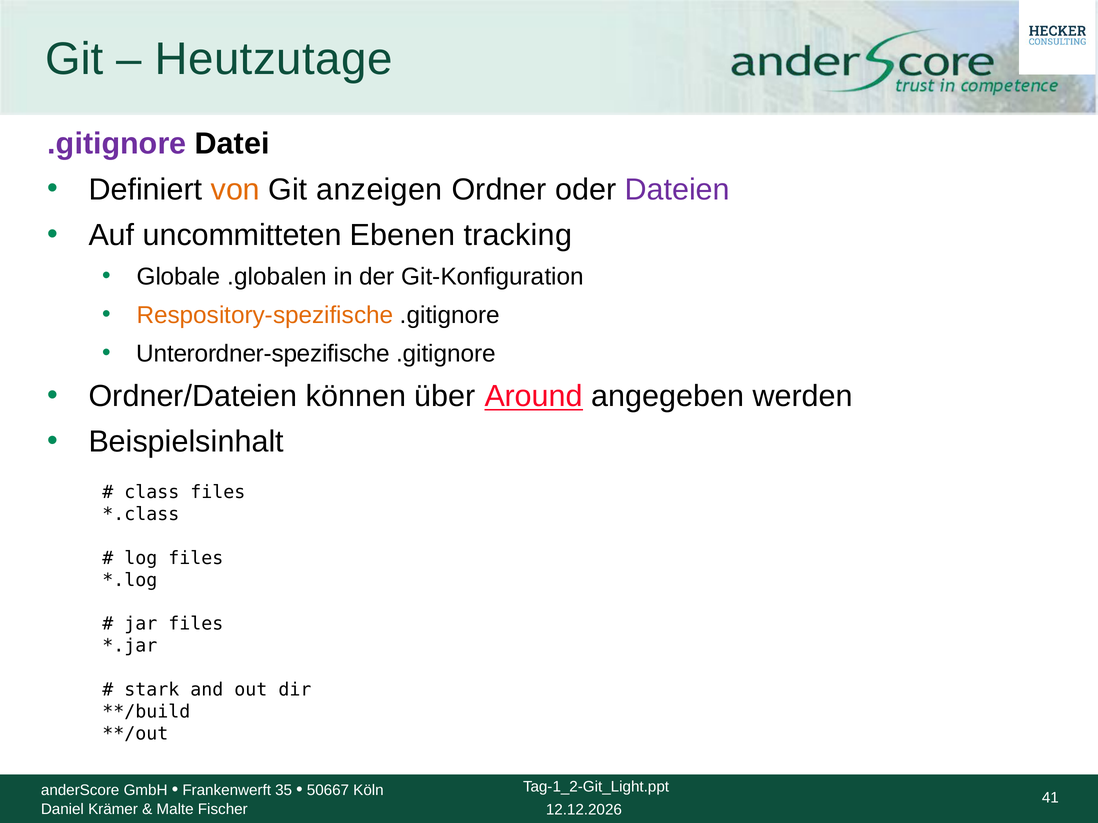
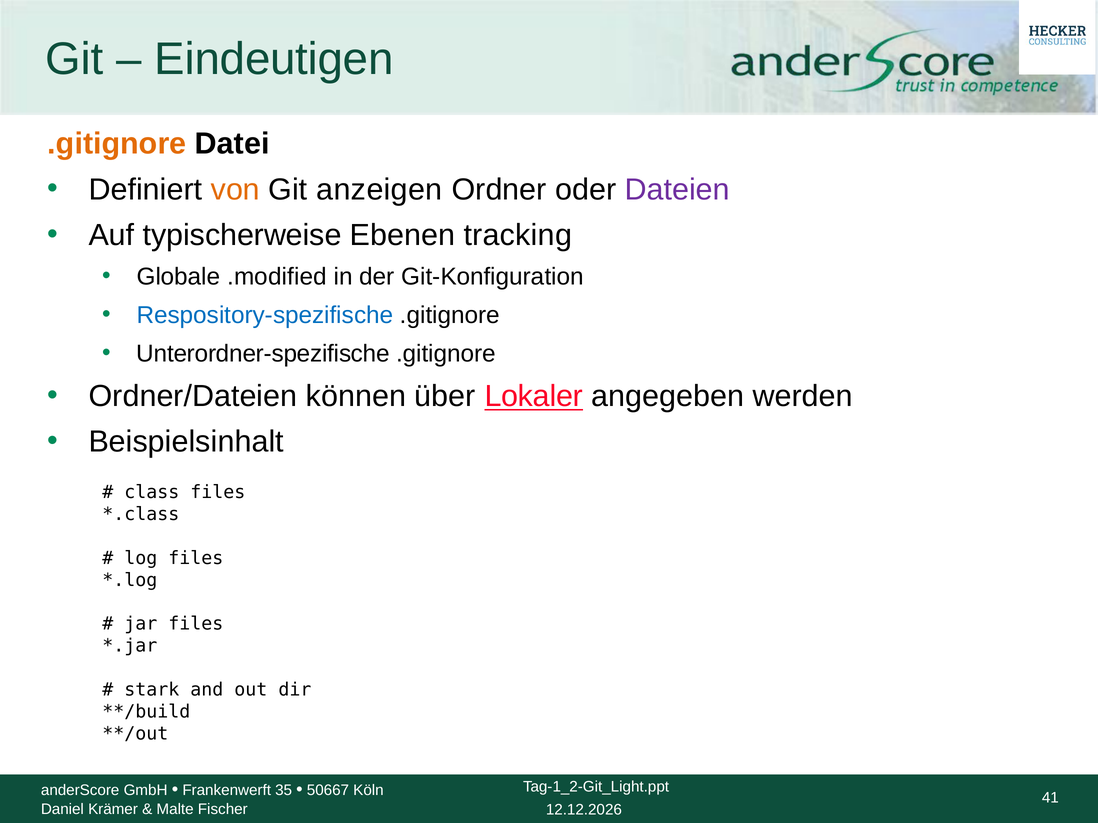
Heutzutage: Heutzutage -> Eindeutigen (274, 59)
.gitignore colour: purple -> orange (117, 144)
uncommitteten: uncommitteten -> typischerweise (242, 235)
.globalen: .globalen -> .modified (277, 277)
Respository-spezifische colour: orange -> blue (265, 315)
Around: Around -> Lokaler (534, 396)
